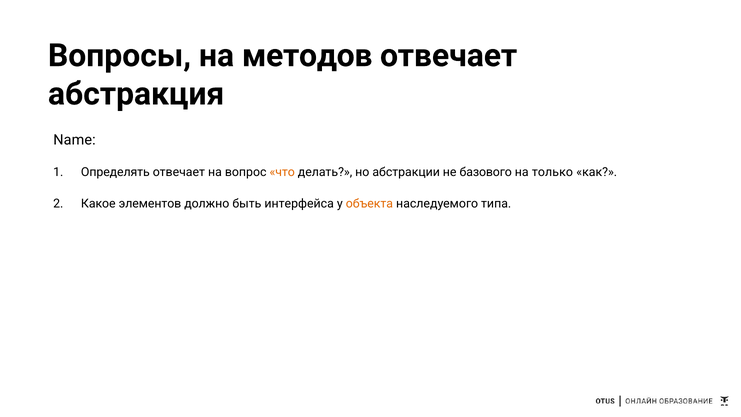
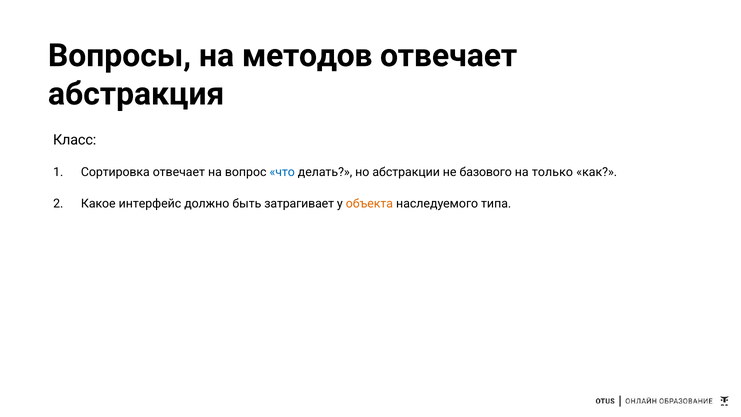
Name: Name -> Класс (75, 140)
Определять: Определять -> Сортировка (115, 172)
что colour: orange -> blue (282, 172)
элементов: элементов -> интерфейс (150, 204)
интерфейса: интерфейса -> затрагивает (299, 204)
